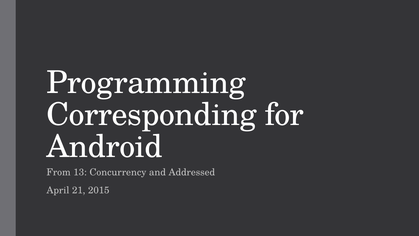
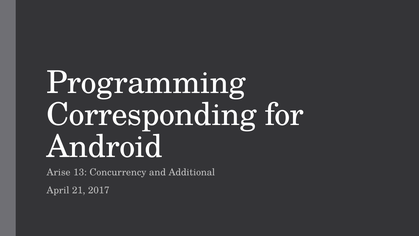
From: From -> Arise (59, 172)
Addressed: Addressed -> Additional (192, 172)
2015: 2015 -> 2017 (99, 190)
